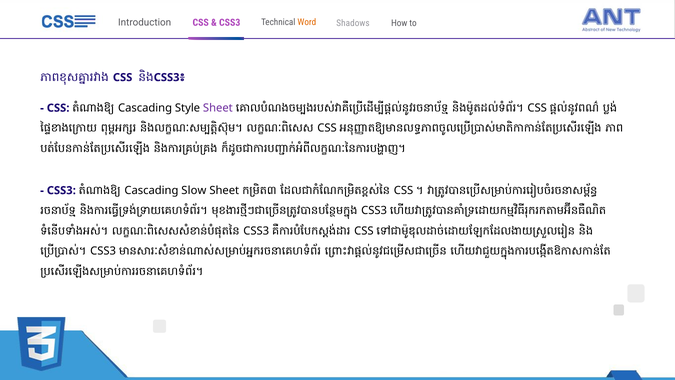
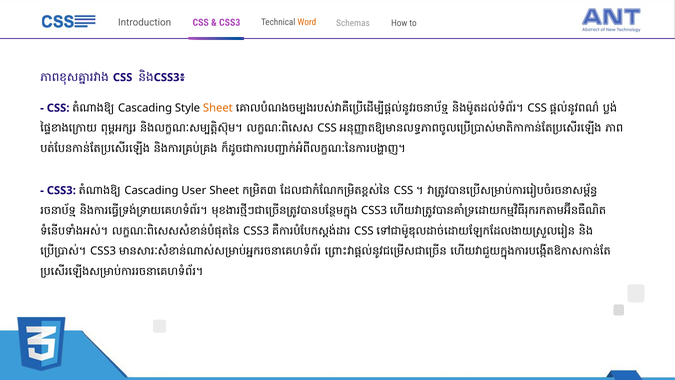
Shadows: Shadows -> Schemas (353, 23)
Sheet colour: purple -> orange (218, 108)
Slow: Slow -> User (194, 190)
